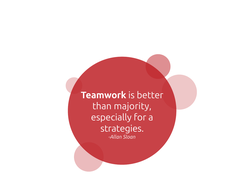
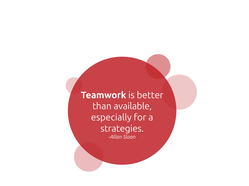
majority: majority -> available (133, 107)
